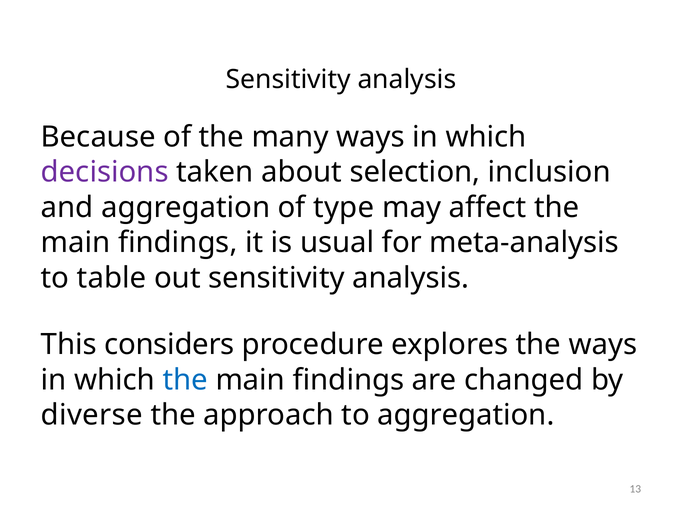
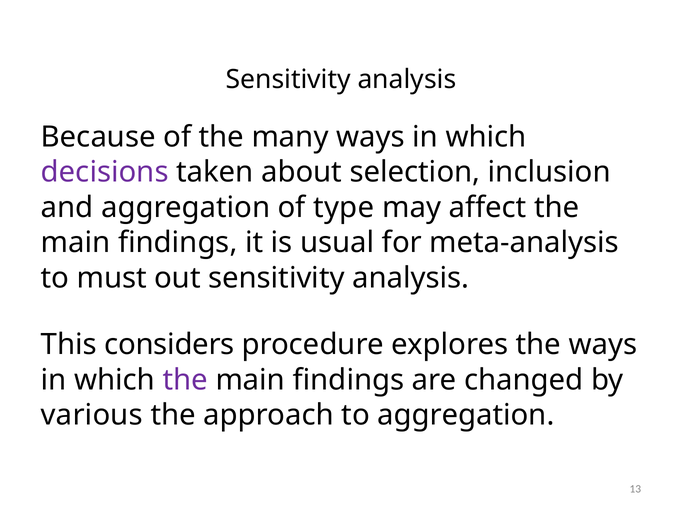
table: table -> must (112, 278)
the colour: blue -> purple (185, 380)
diverse: diverse -> various (92, 415)
